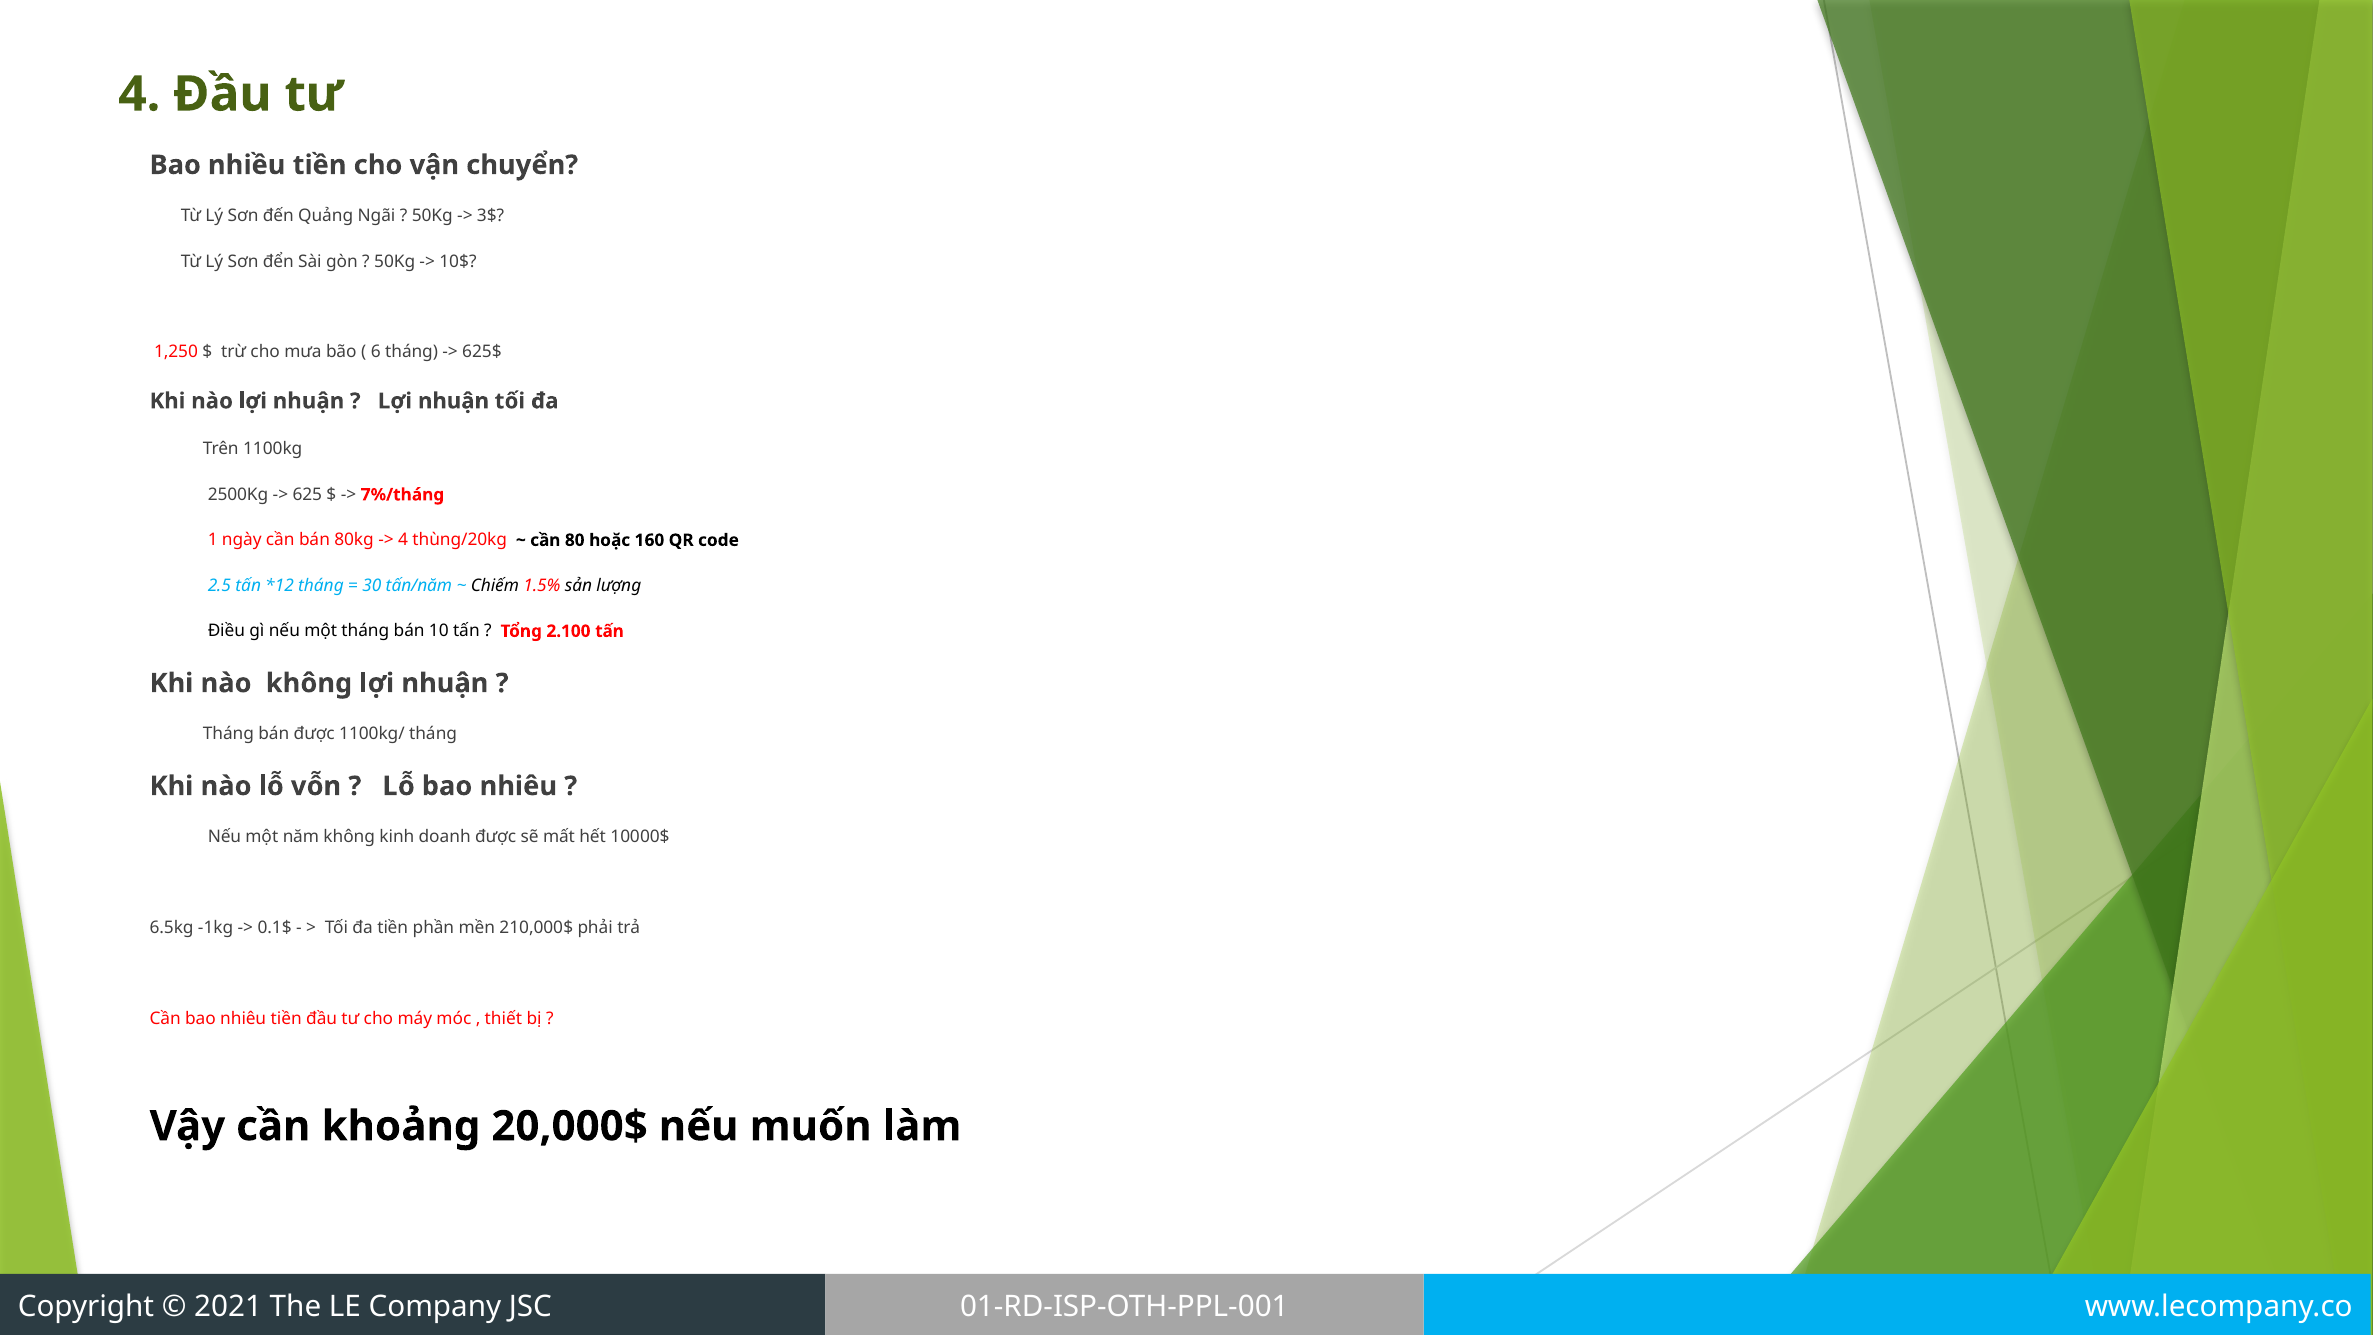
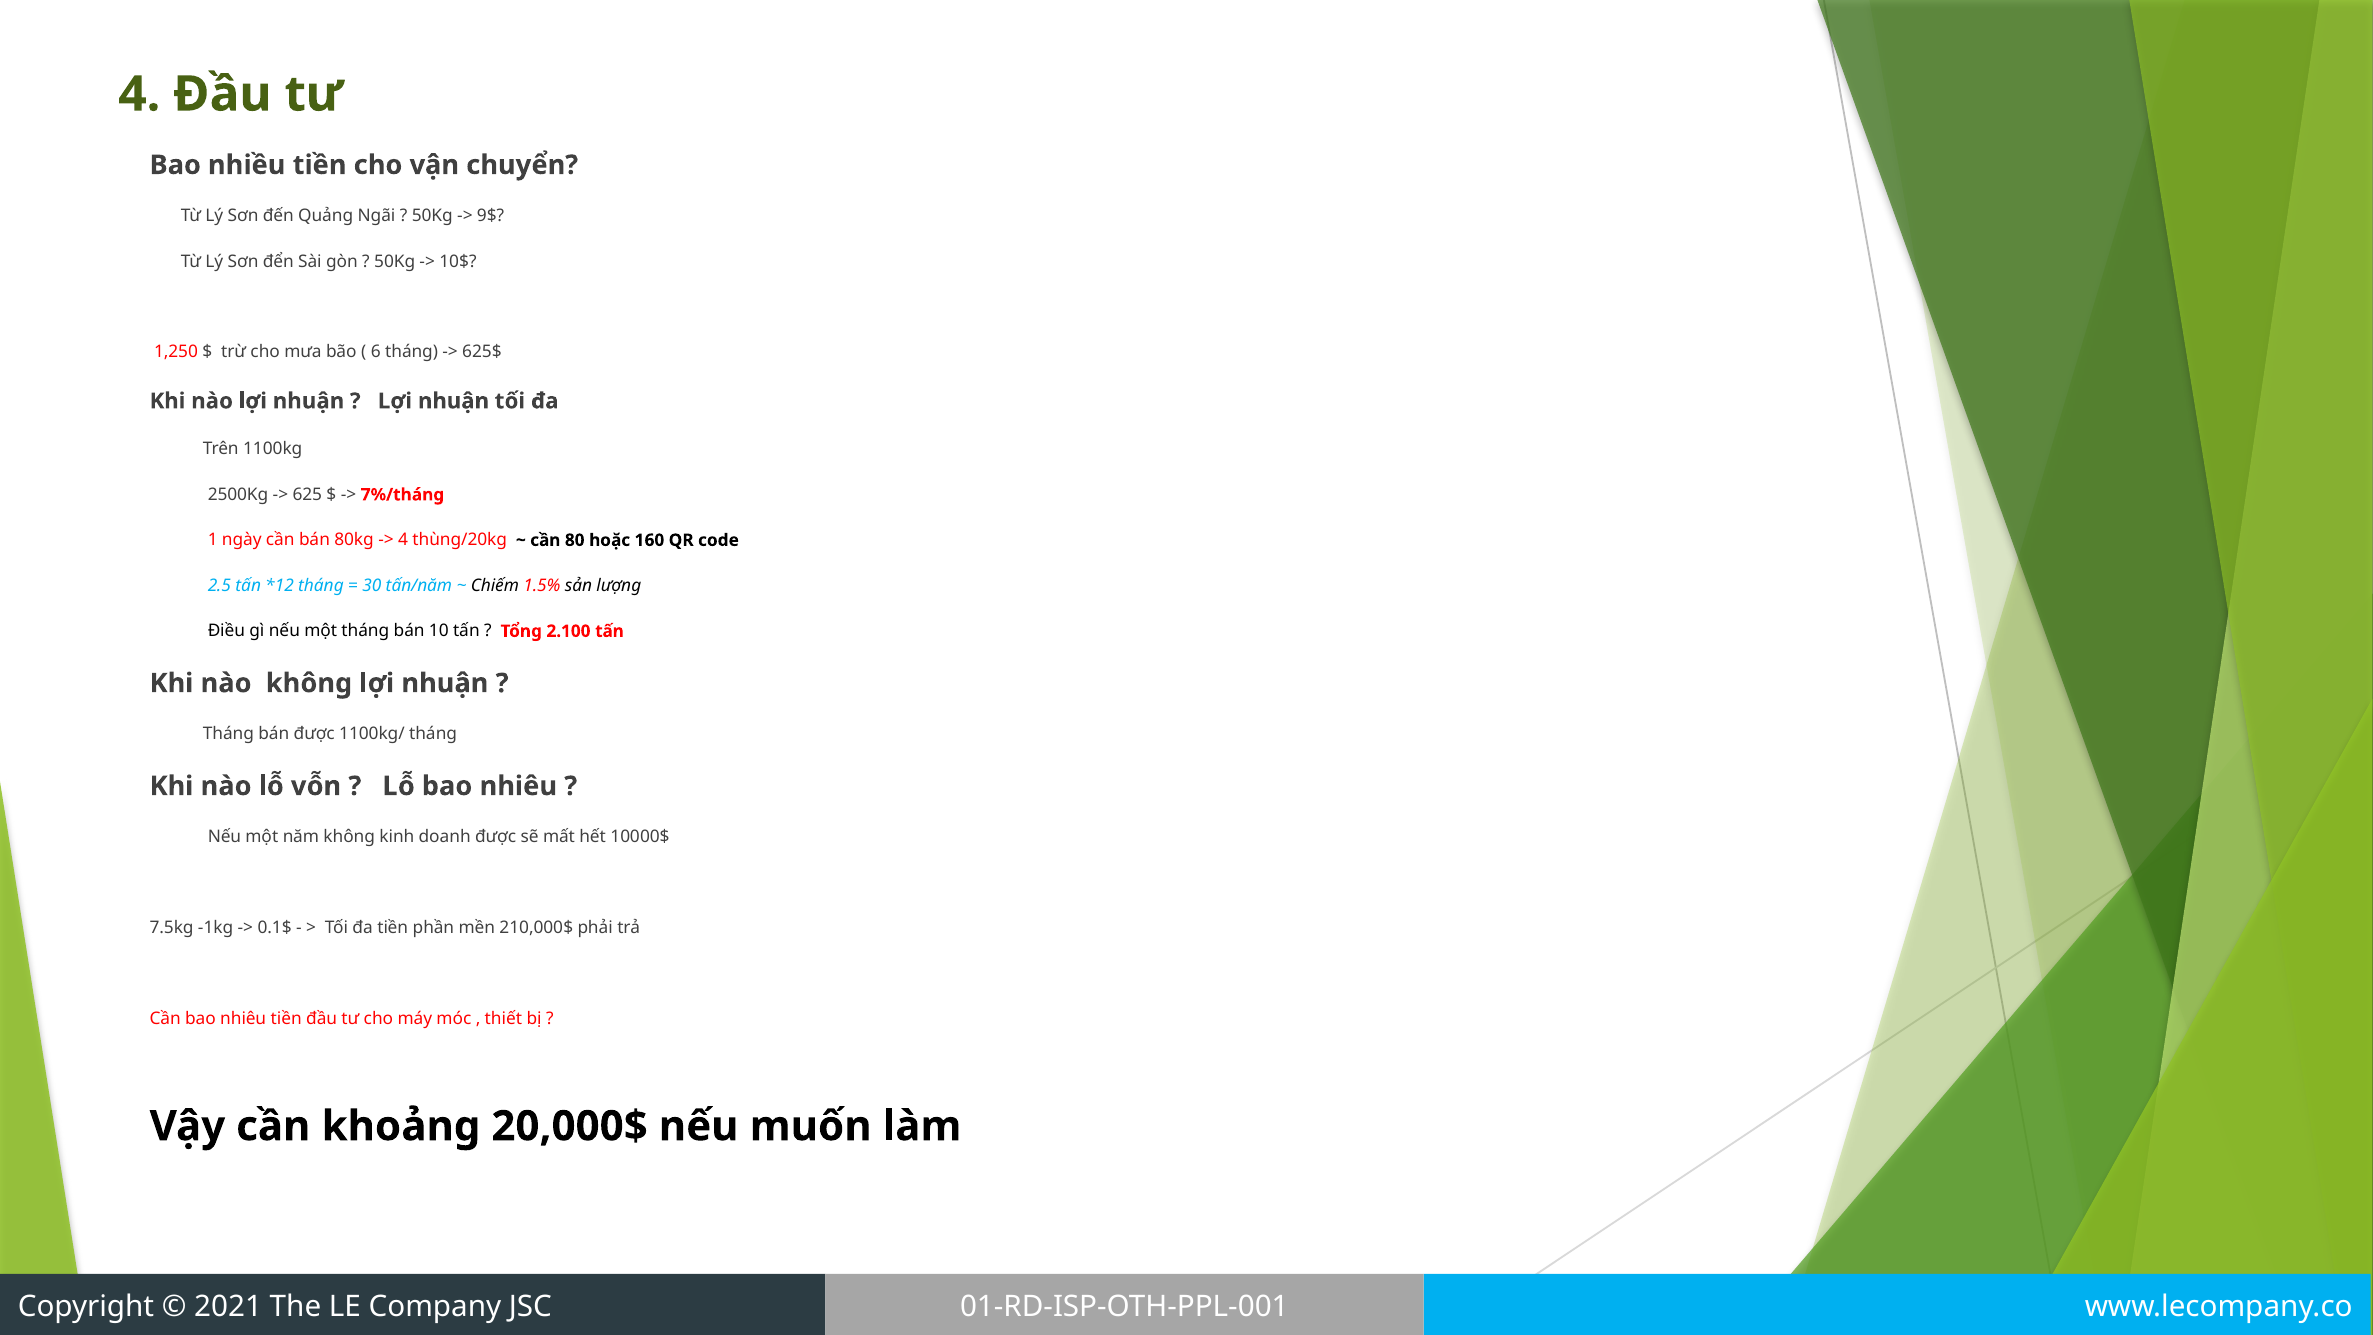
3$: 3$ -> 9$ (491, 216)
6.5kg: 6.5kg -> 7.5kg (172, 928)
